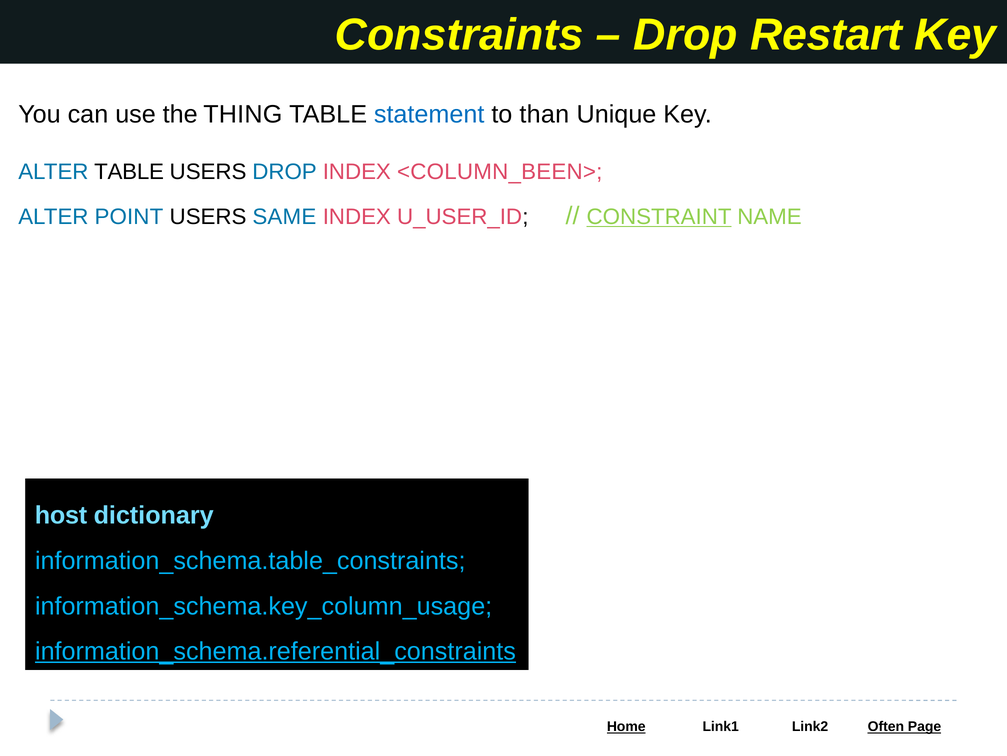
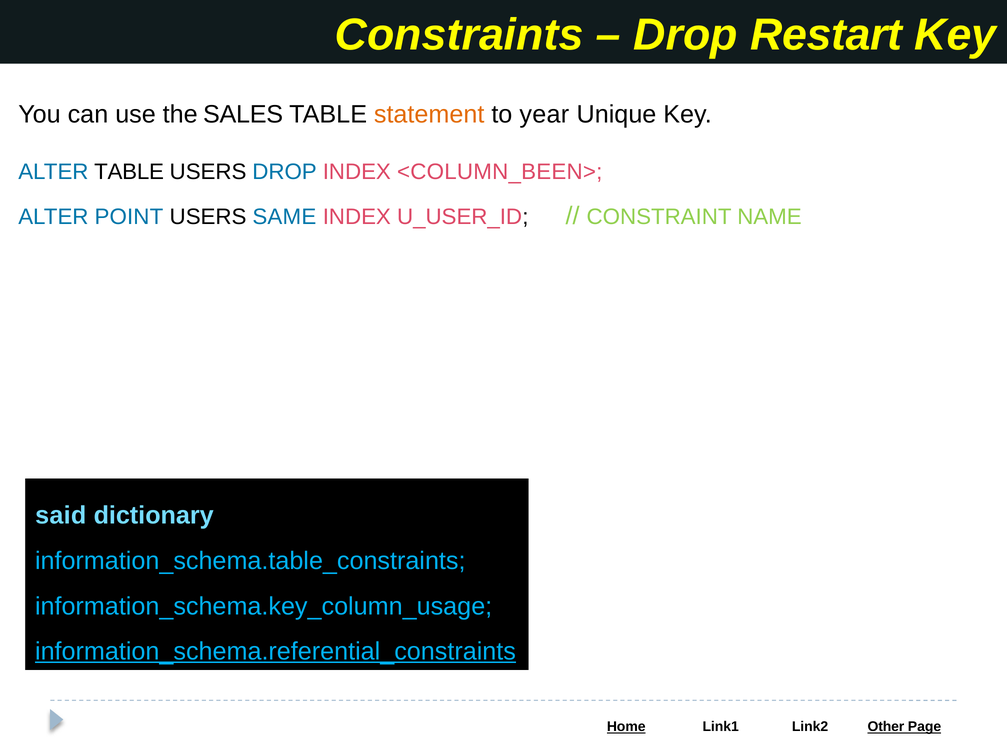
THING: THING -> SALES (243, 114)
statement colour: blue -> orange (429, 114)
than: than -> year (544, 114)
CONSTRAINT underline: present -> none (659, 217)
host: host -> said (61, 515)
Often: Often -> Other (886, 726)
